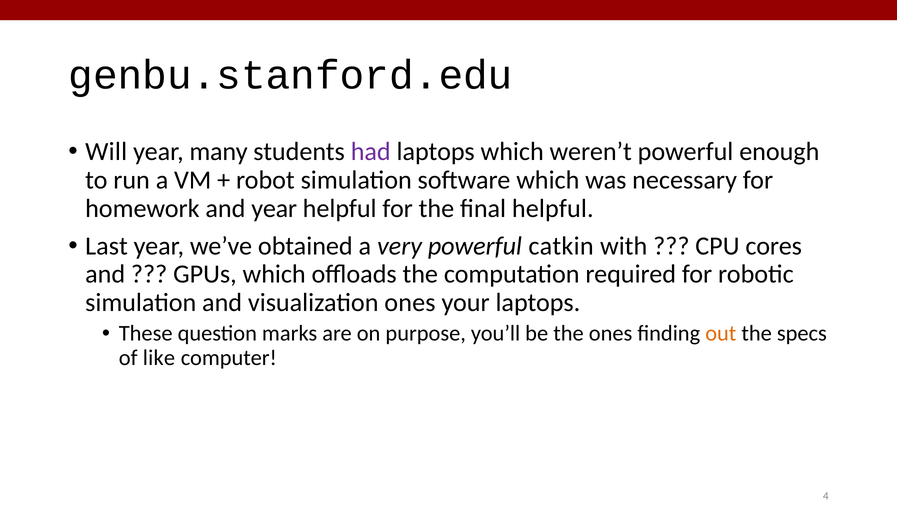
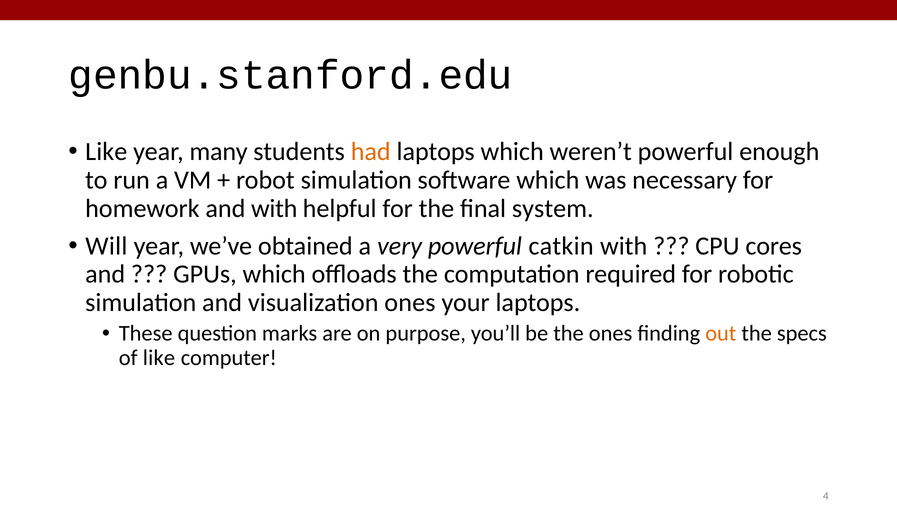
Will: Will -> Like (106, 152)
had colour: purple -> orange (371, 152)
and year: year -> with (274, 208)
final helpful: helpful -> system (553, 208)
Last: Last -> Will (106, 246)
